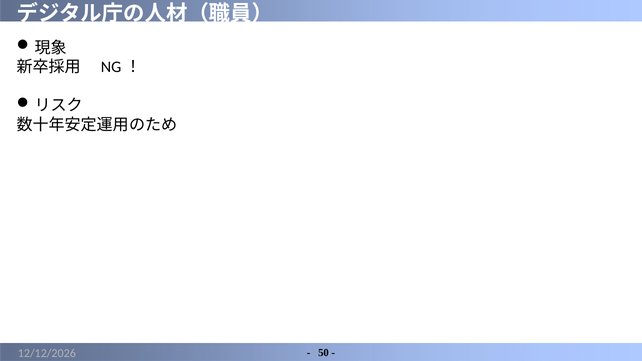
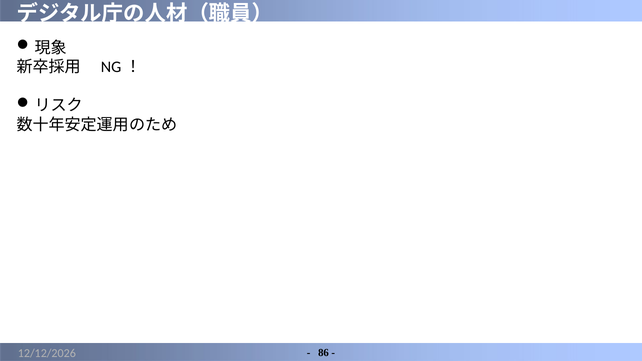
50: 50 -> 86 (323, 353)
